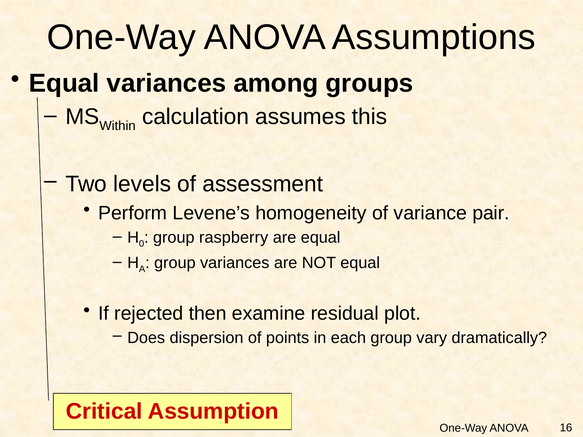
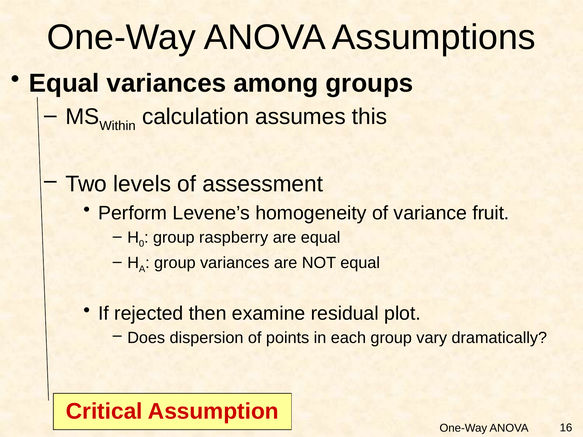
pair: pair -> fruit (491, 213)
